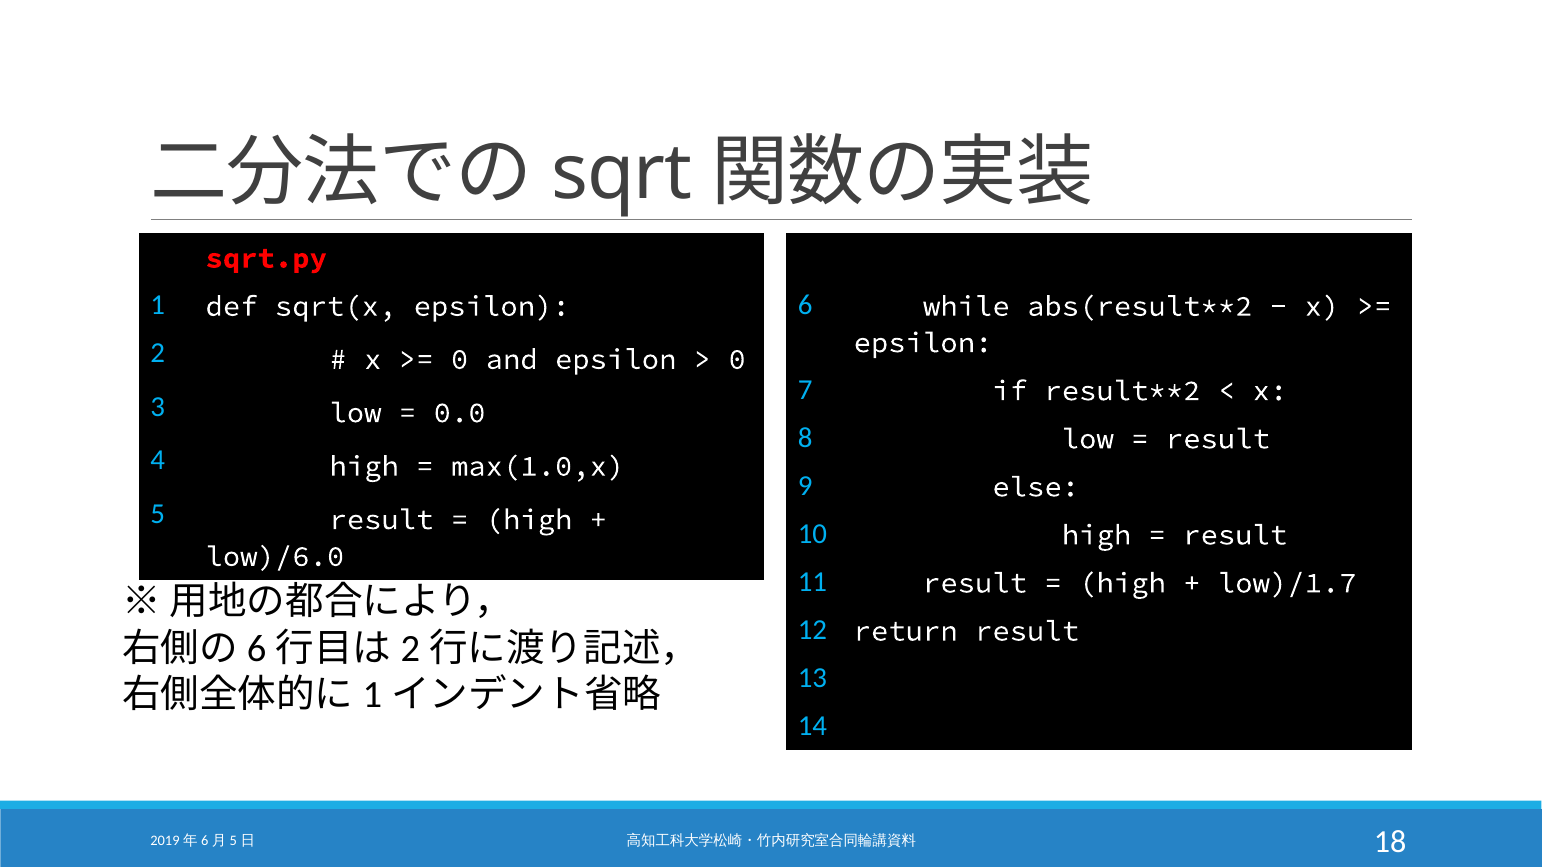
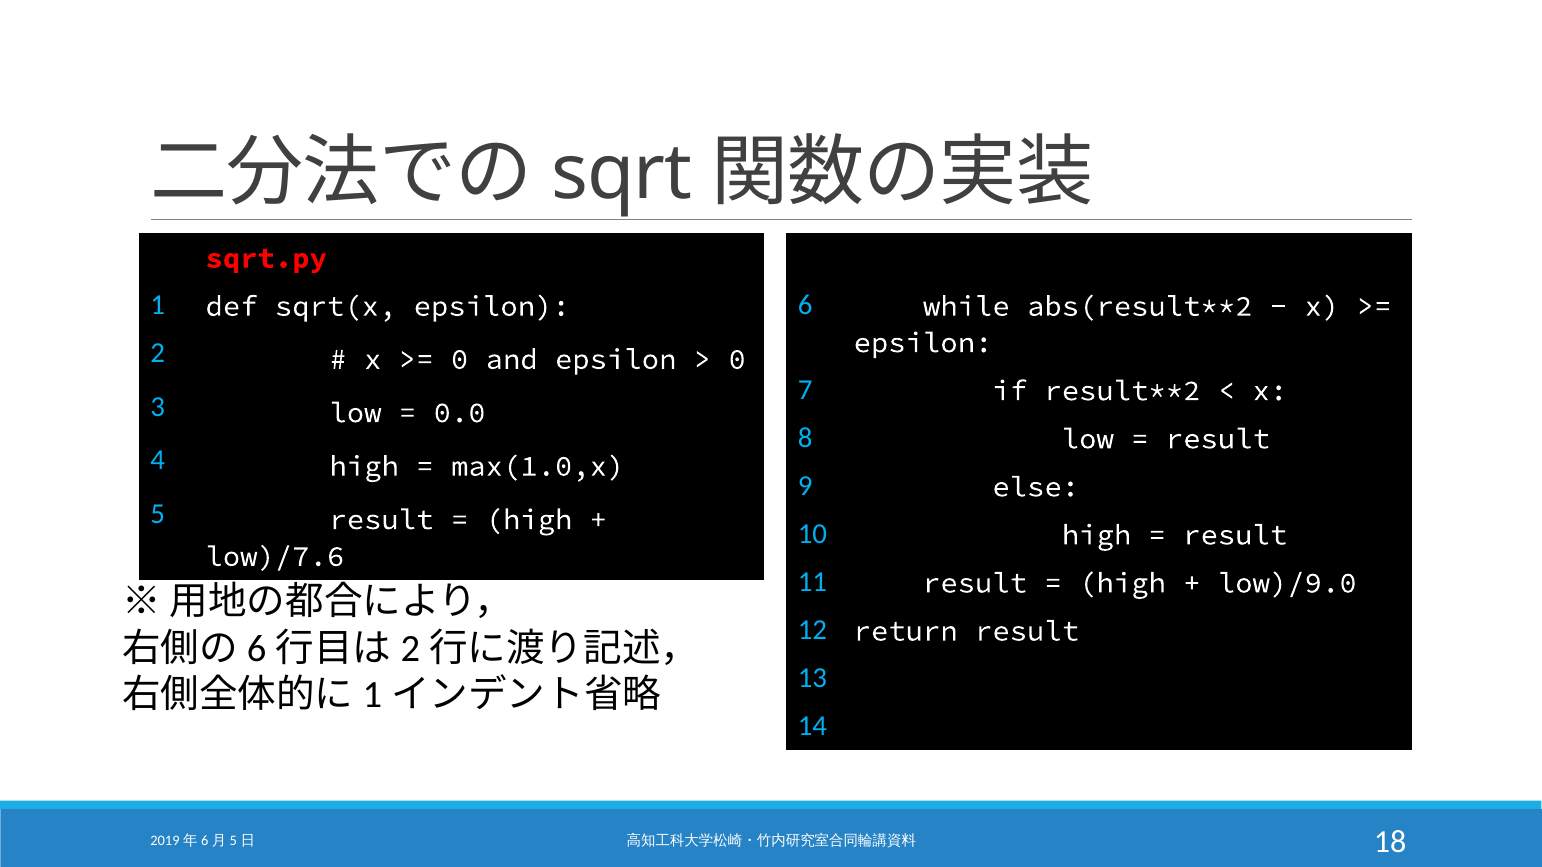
low)/6.0: low)/6.0 -> low)/7.6 (275, 557)
low)/1.7: low)/1.7 -> low)/9.0 (1287, 583)
